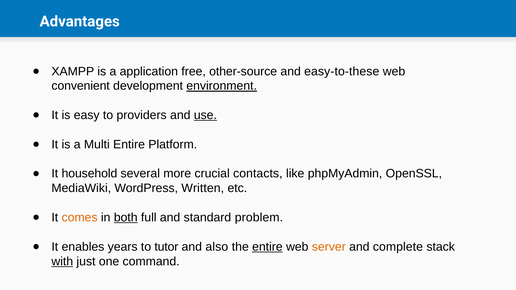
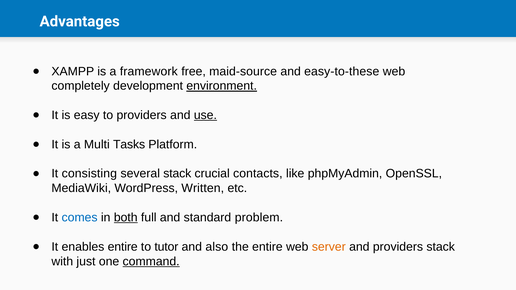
application: application -> framework (149, 71)
other-source: other-source -> maid-source (243, 71)
convenient: convenient -> completely (81, 86)
Multi Entire: Entire -> Tasks (129, 145)
household: household -> consisting (89, 174)
several more: more -> stack (177, 174)
comes colour: orange -> blue (80, 218)
enables years: years -> entire (123, 247)
entire underline: present -> none (267, 247)
and complete: complete -> providers (398, 247)
with underline: present -> none (62, 262)
command underline: none -> present (151, 262)
